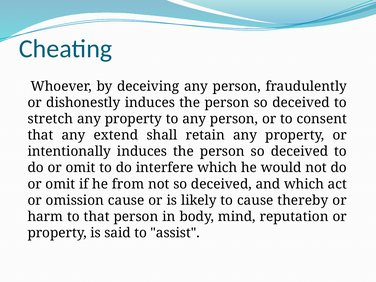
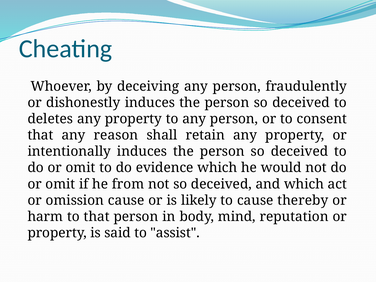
stretch: stretch -> deletes (50, 119)
extend: extend -> reason (116, 135)
interfere: interfere -> evidence (165, 168)
